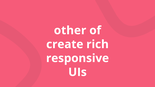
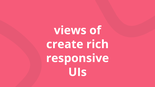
other: other -> views (70, 30)
